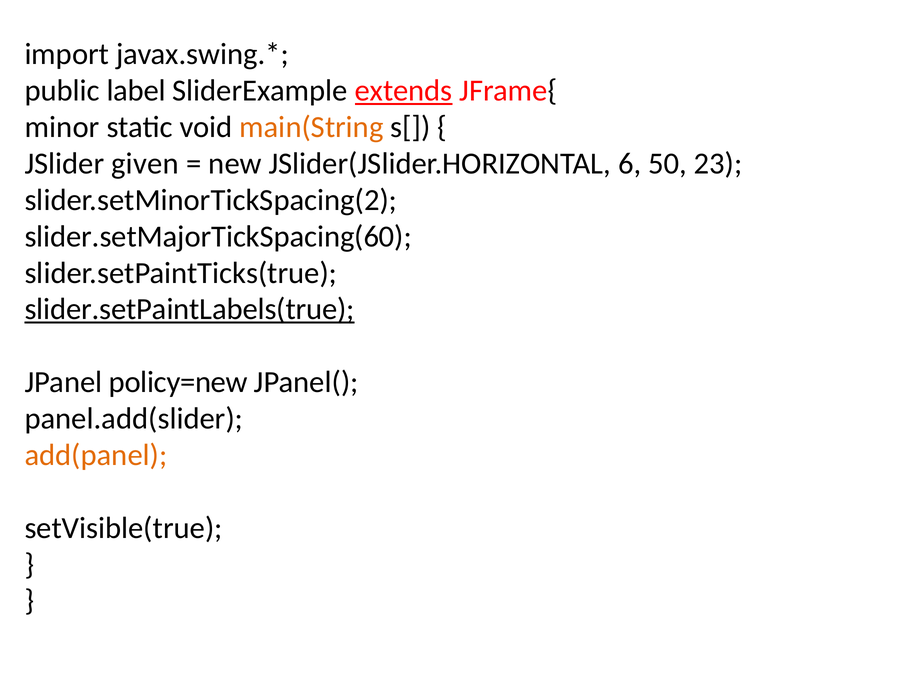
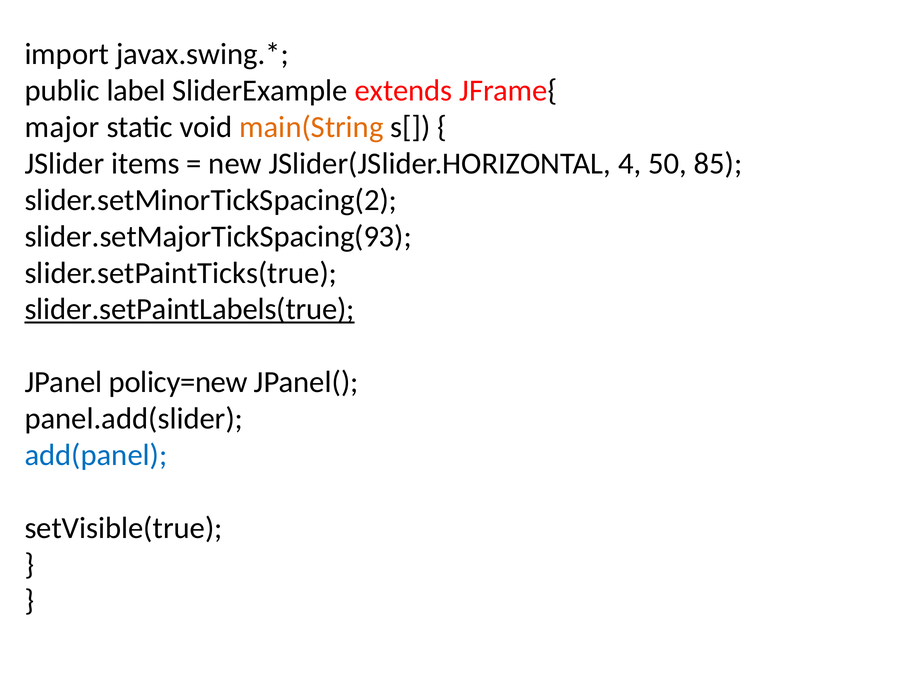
extends underline: present -> none (404, 91)
minor: minor -> major (62, 127)
given: given -> items (145, 164)
6: 6 -> 4 (630, 164)
23: 23 -> 85 (718, 164)
slider.setMajorTickSpacing(60: slider.setMajorTickSpacing(60 -> slider.setMajorTickSpacing(93 (218, 236)
add(panel colour: orange -> blue (96, 455)
